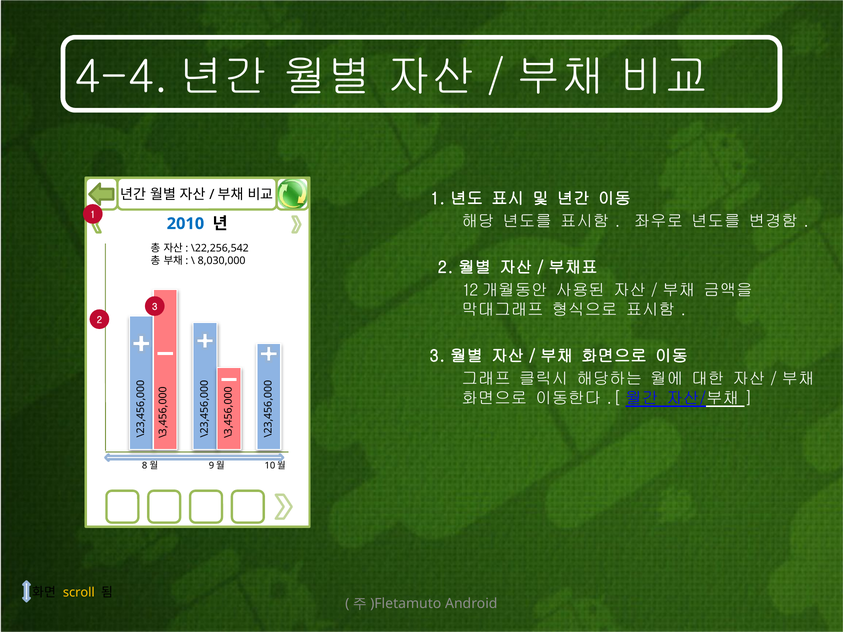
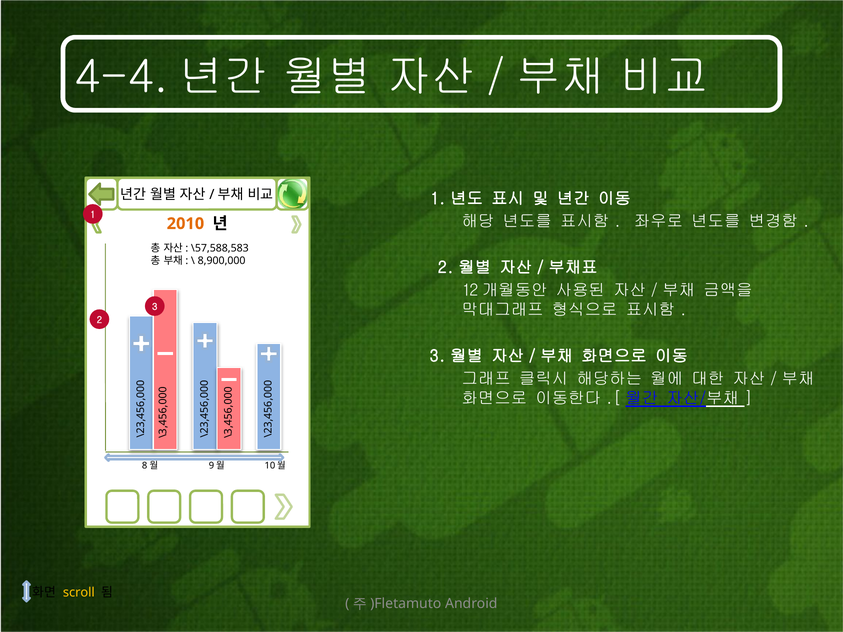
2010 colour: blue -> orange (185, 224)
\22,256,542: \22,256,542 -> \57,588,583 (220, 248)
8,030,000: 8,030,000 -> 8,900,000 (222, 261)
